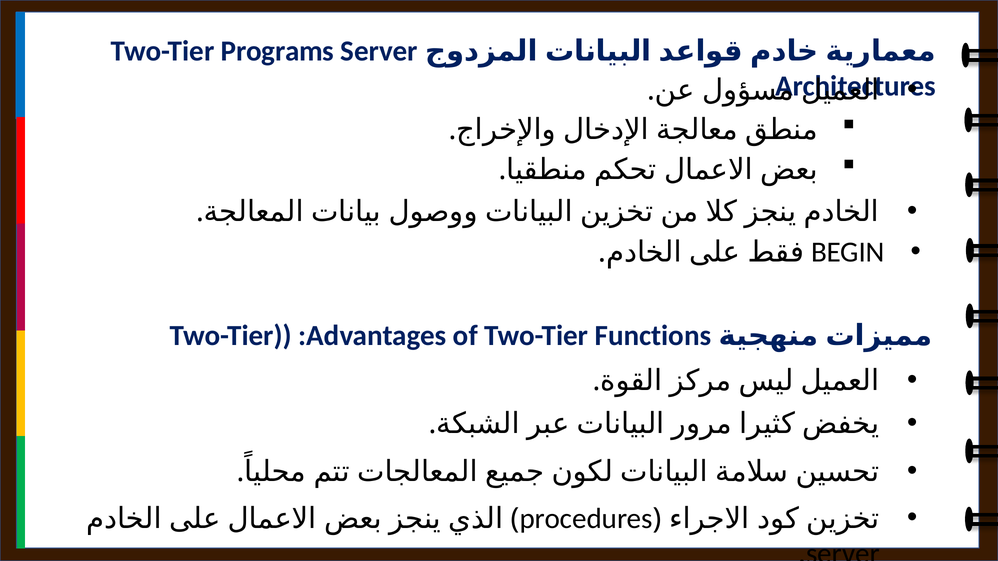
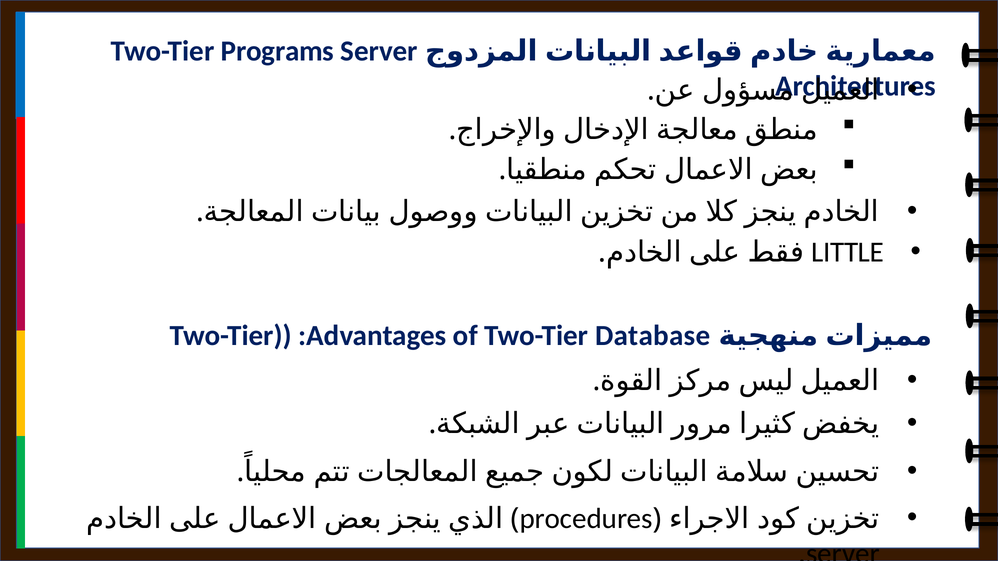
BEGIN: BEGIN -> LITTLE (848, 252)
Functions: Functions -> Database (653, 336)
